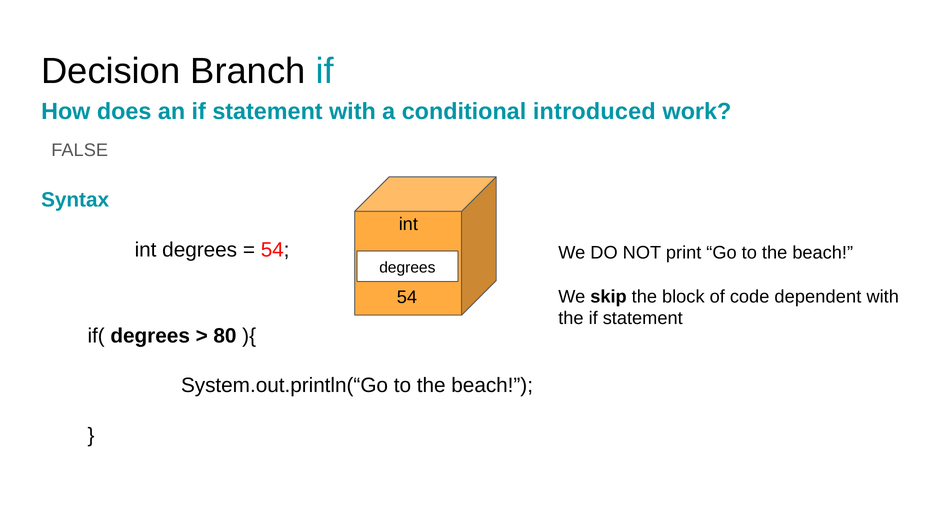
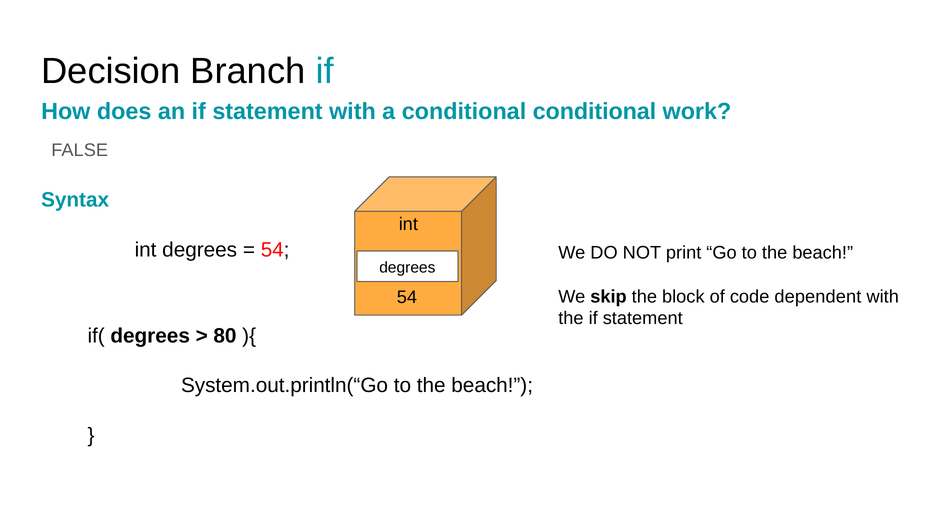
conditional introduced: introduced -> conditional (594, 112)
